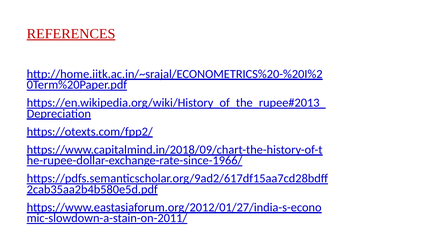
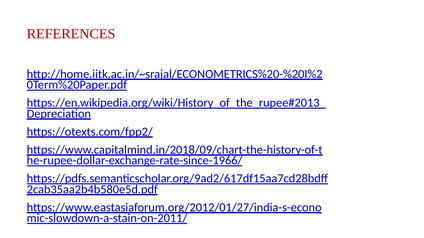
REFERENCES underline: present -> none (71, 34)
